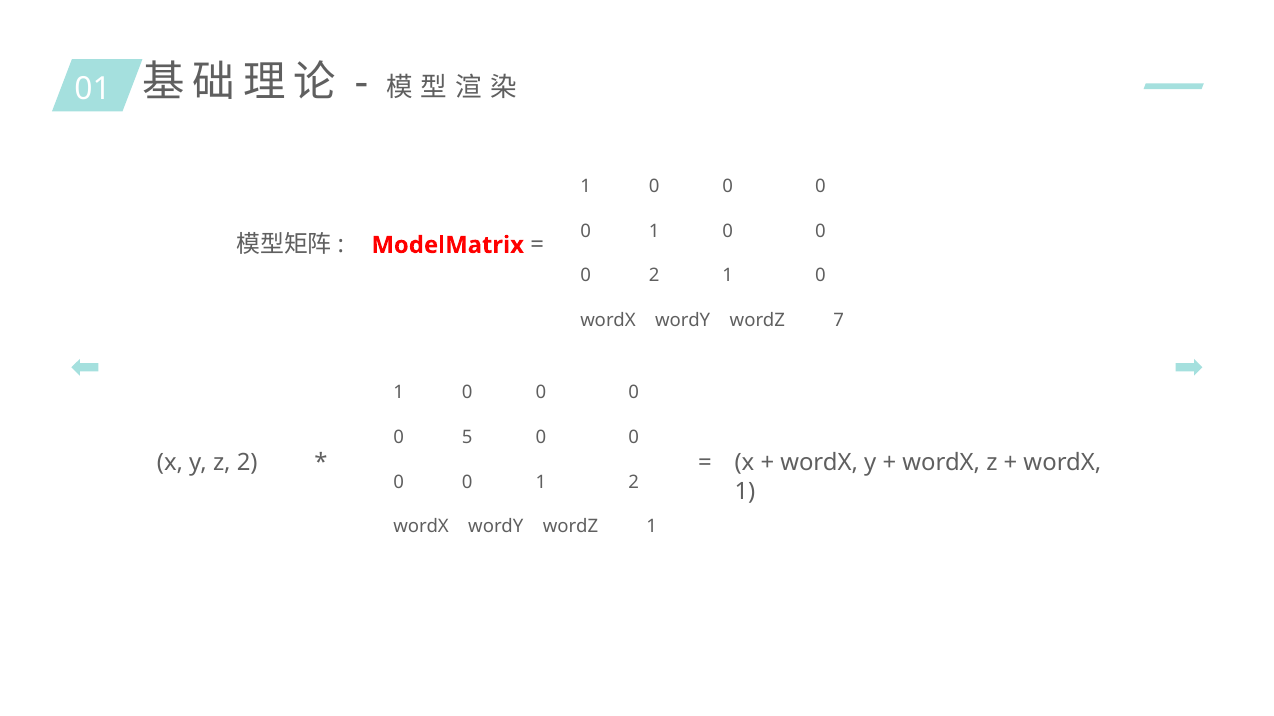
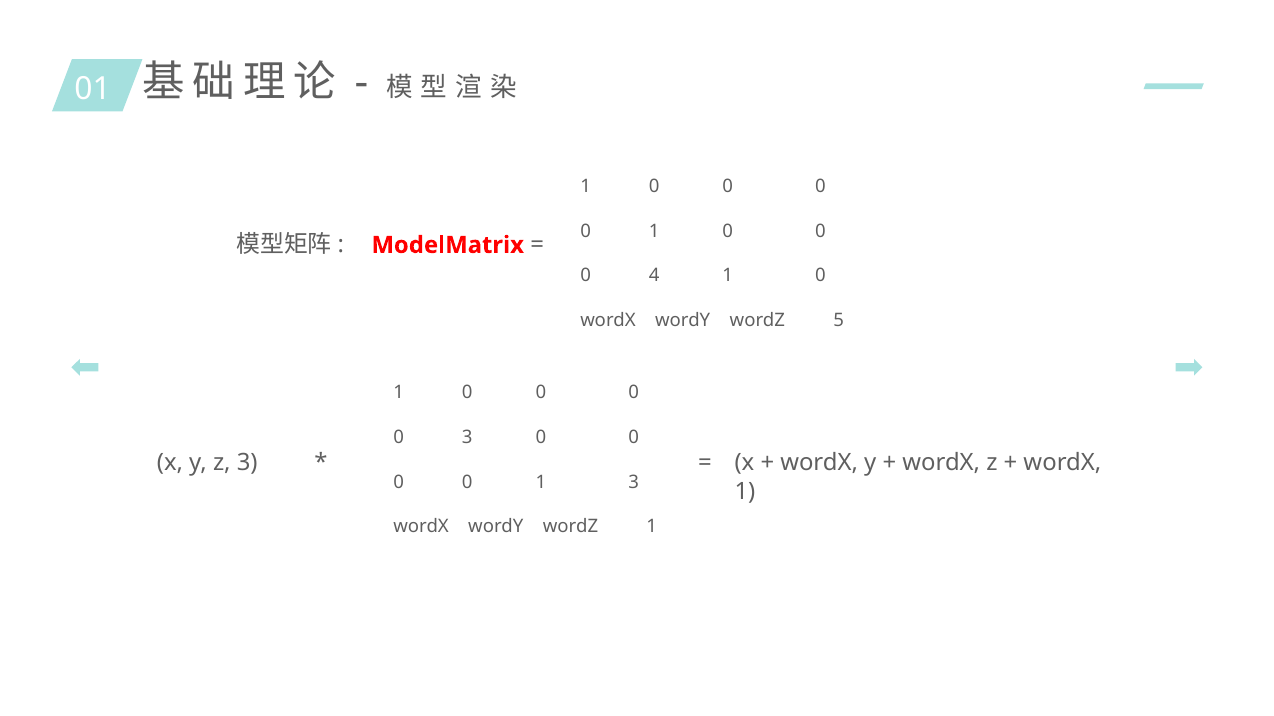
0 2: 2 -> 4 (654, 276)
7: 7 -> 5 (839, 321)
0 5: 5 -> 3 (467, 438)
z 2: 2 -> 3 (247, 463)
1 2: 2 -> 3 (634, 482)
